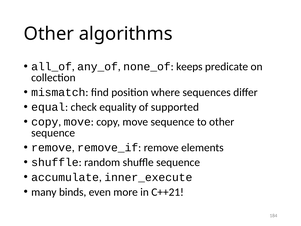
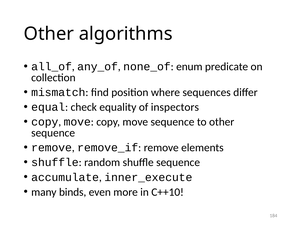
keeps: keeps -> enum (189, 67)
supported: supported -> inspectors (175, 107)
C++21: C++21 -> C++10 (168, 192)
